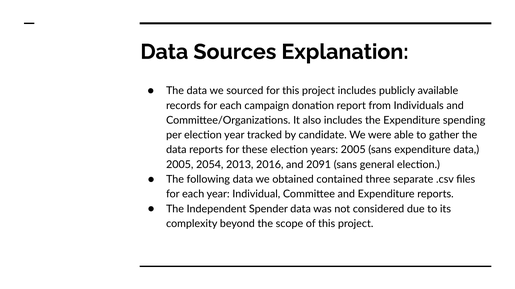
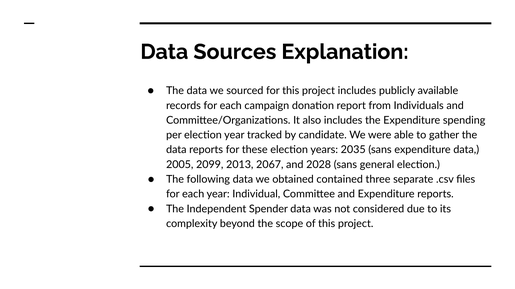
years 2005: 2005 -> 2035 (353, 150)
2054: 2054 -> 2099 (210, 165)
2016: 2016 -> 2067 (270, 165)
2091: 2091 -> 2028 (319, 165)
